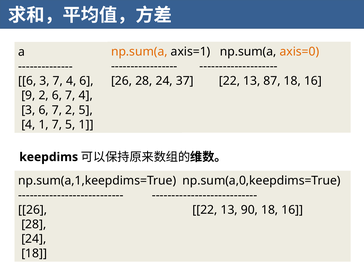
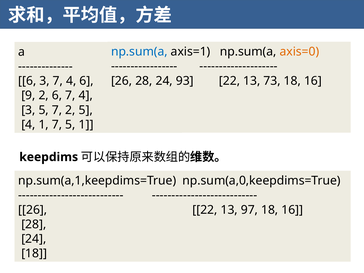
np.sum(a colour: orange -> blue (139, 52)
37: 37 -> 93 (185, 81)
87: 87 -> 73 (272, 81)
3 6: 6 -> 5 (44, 110)
90: 90 -> 97 (249, 210)
